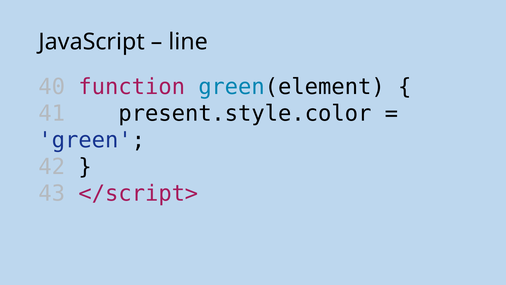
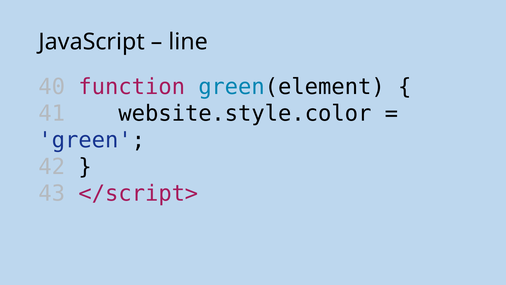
present.style.color: present.style.color -> website.style.color (245, 113)
